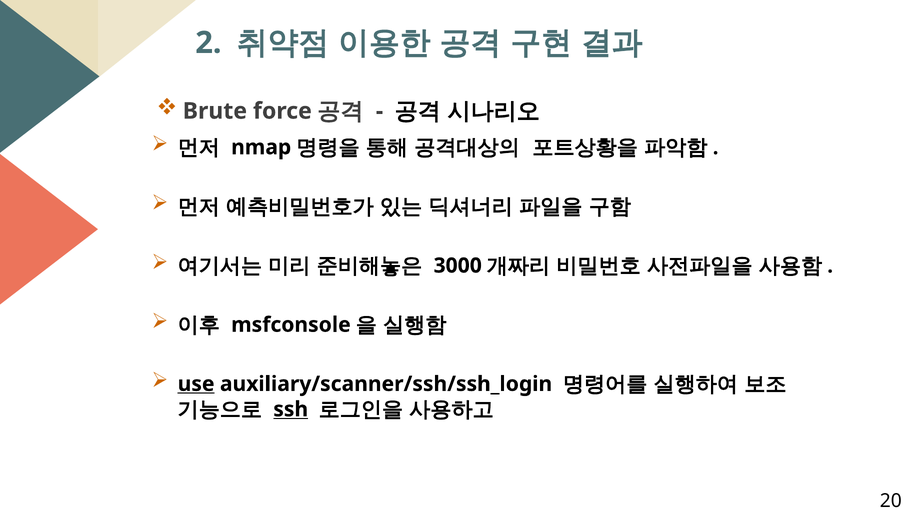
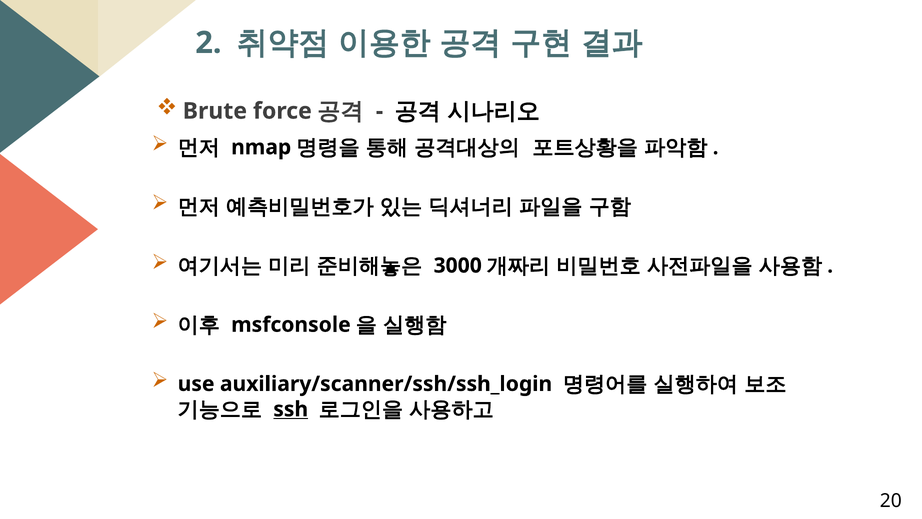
use underline: present -> none (196, 384)
